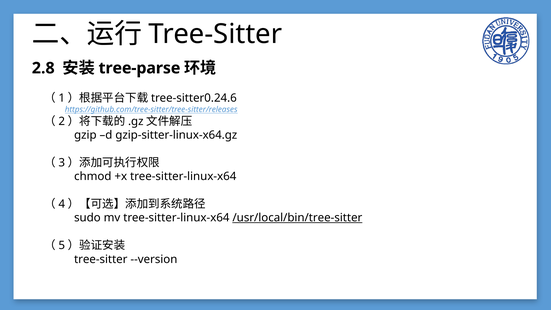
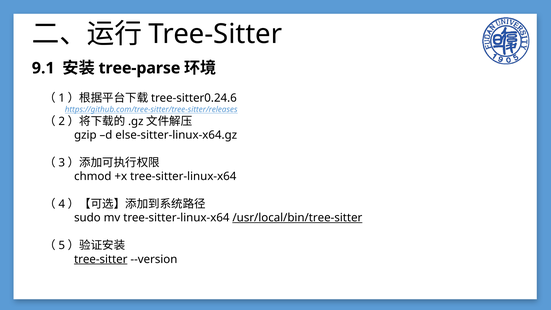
2.8: 2.8 -> 9.1 (43, 68)
gzip-sitter-linux-x64.gz: gzip-sitter-linux-x64.gz -> else-sitter-linux-x64.gz (176, 135)
tree-sitter underline: none -> present (101, 259)
